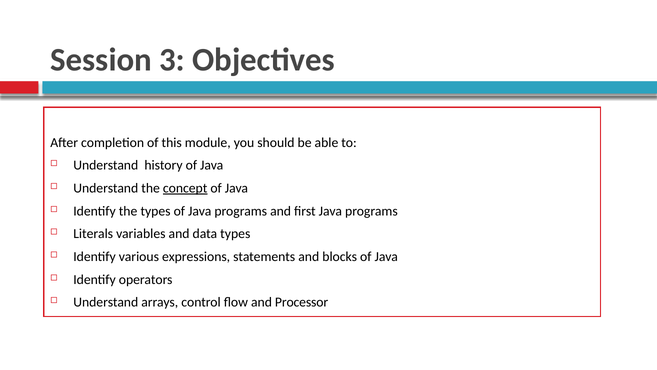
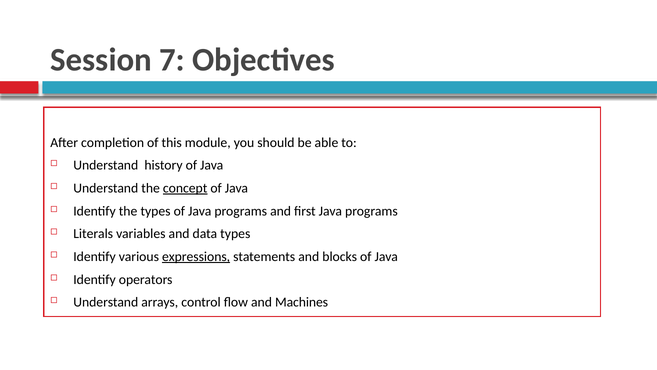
3: 3 -> 7 (172, 60)
expressions underline: none -> present (196, 256)
Processor: Processor -> Machines (302, 302)
